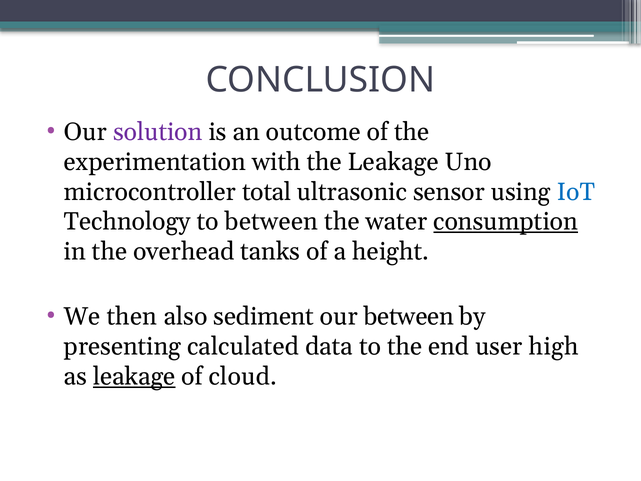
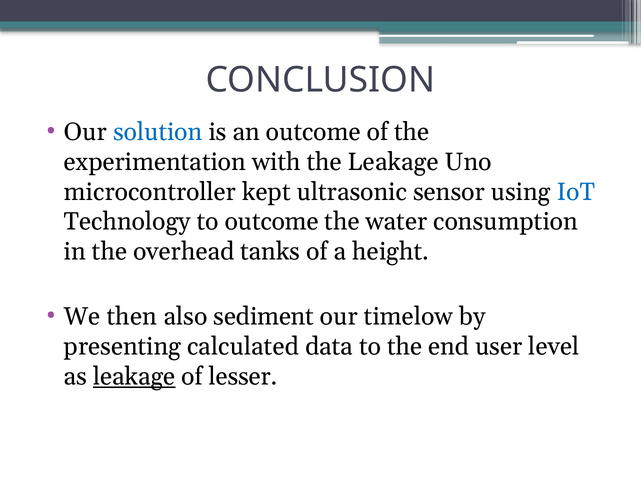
solution colour: purple -> blue (158, 132)
total: total -> kept (266, 192)
to between: between -> outcome (272, 222)
consumption underline: present -> none (506, 222)
our between: between -> timelow (409, 316)
high: high -> level (554, 346)
cloud: cloud -> lesser (243, 376)
